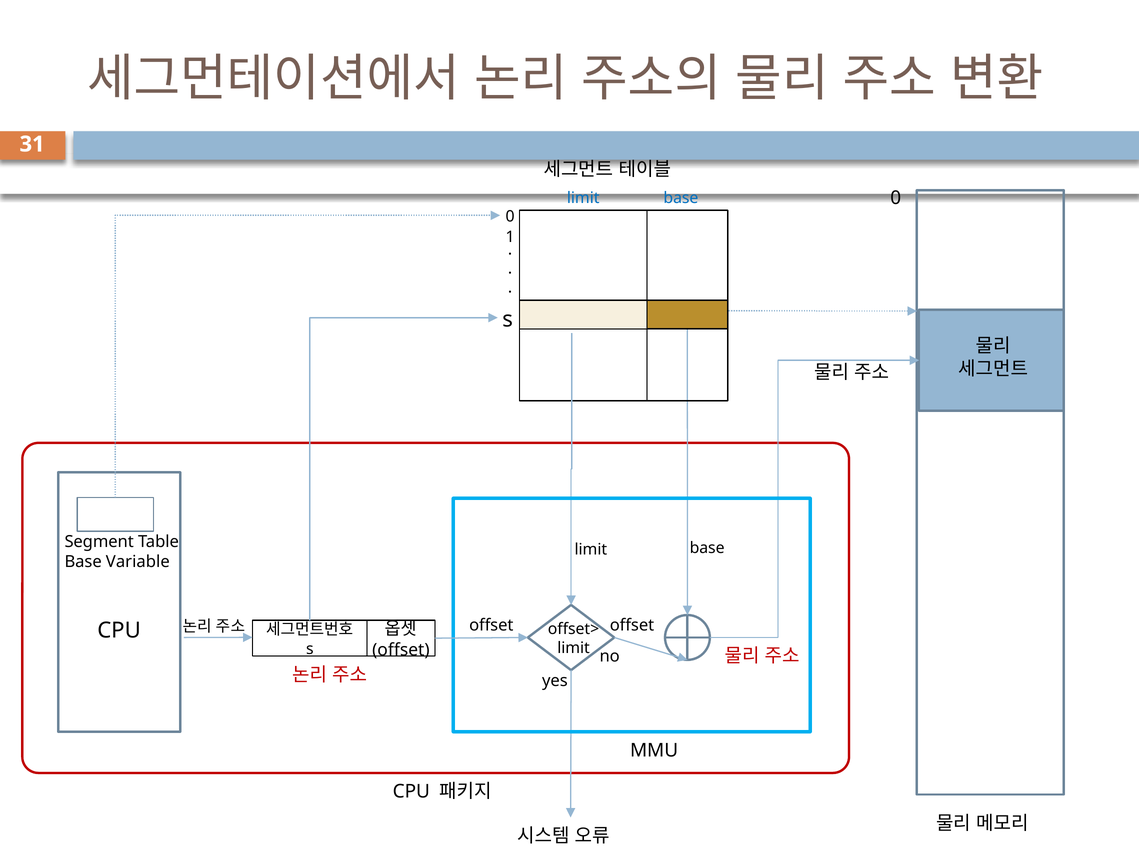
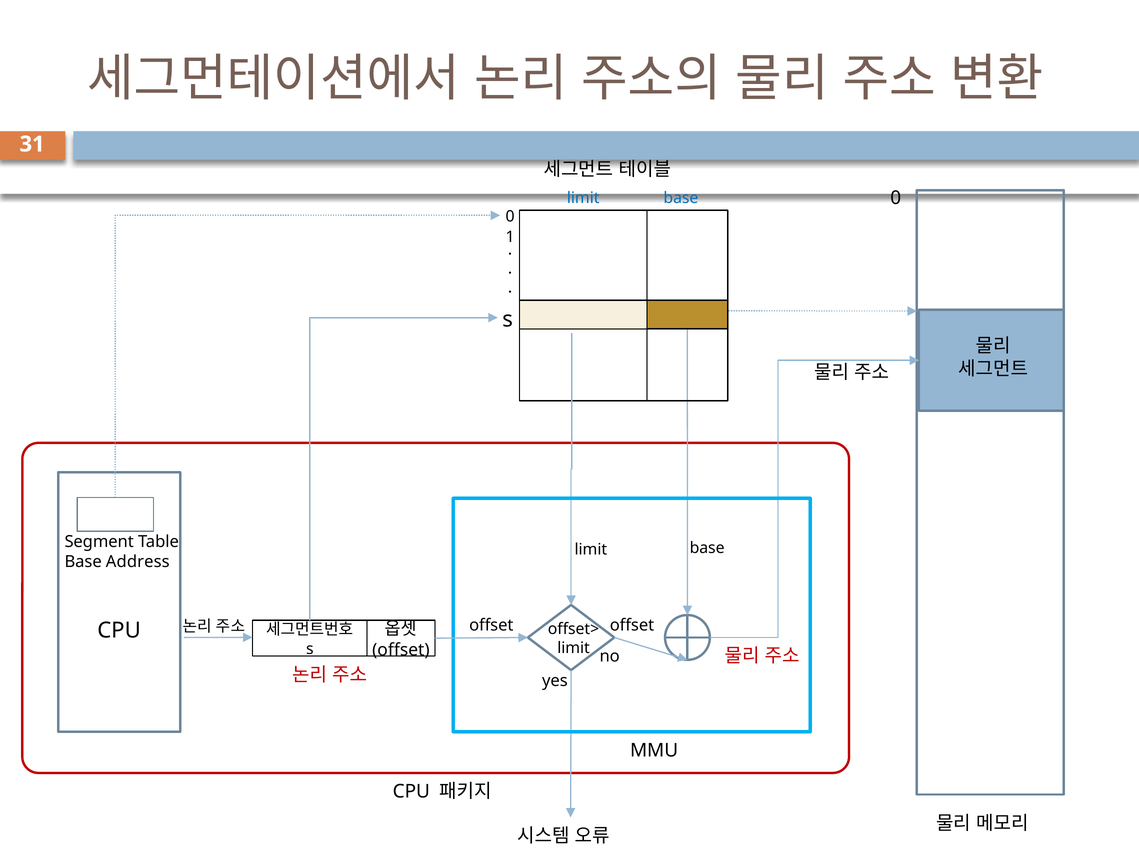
Variable: Variable -> Address (138, 561)
